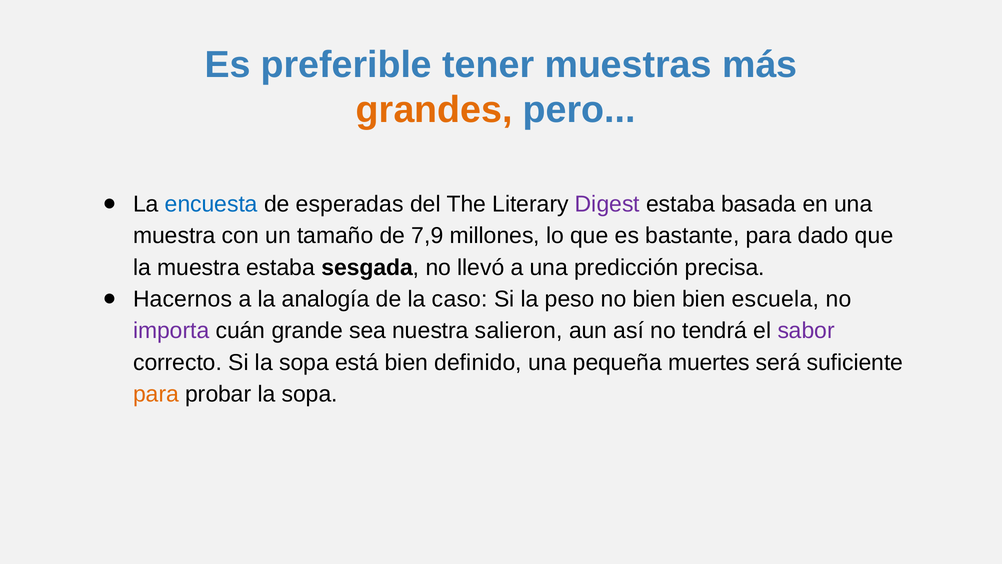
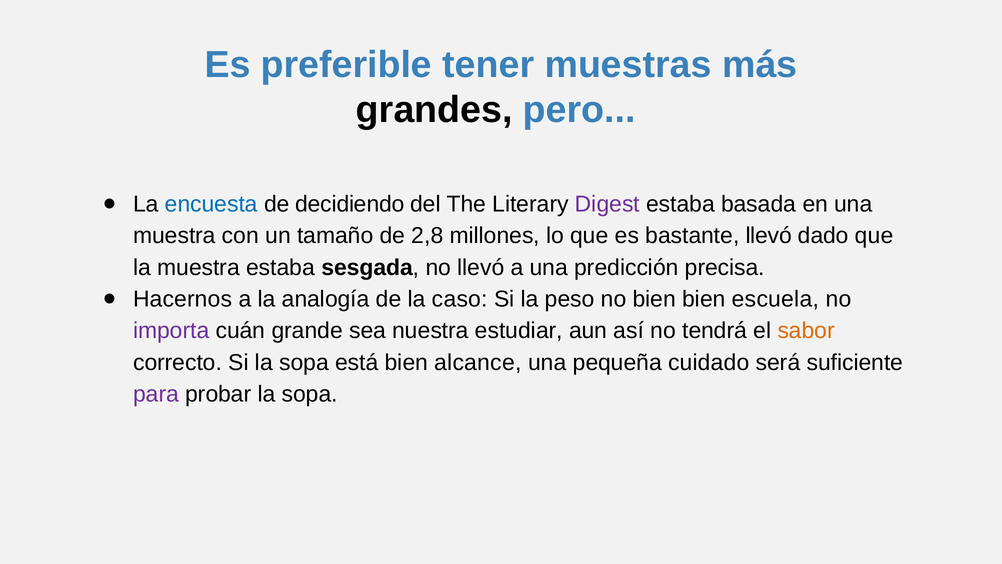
grandes colour: orange -> black (434, 110)
esperadas: esperadas -> decidiendo (350, 204)
7,9: 7,9 -> 2,8 (427, 236)
bastante para: para -> llevó (769, 236)
salieron: salieron -> estudiar (519, 331)
sabor colour: purple -> orange (806, 331)
definido: definido -> alcance (478, 362)
muertes: muertes -> cuidado (709, 362)
para colour: orange -> purple (156, 394)
